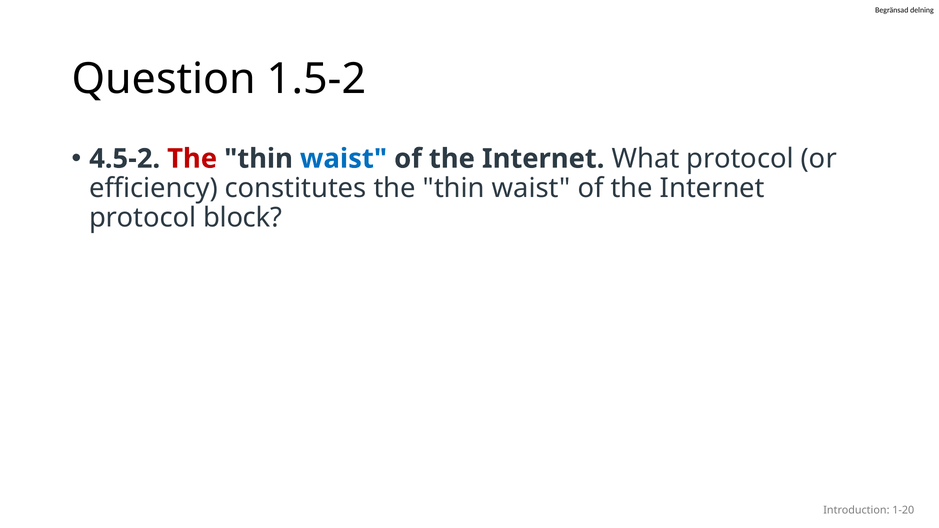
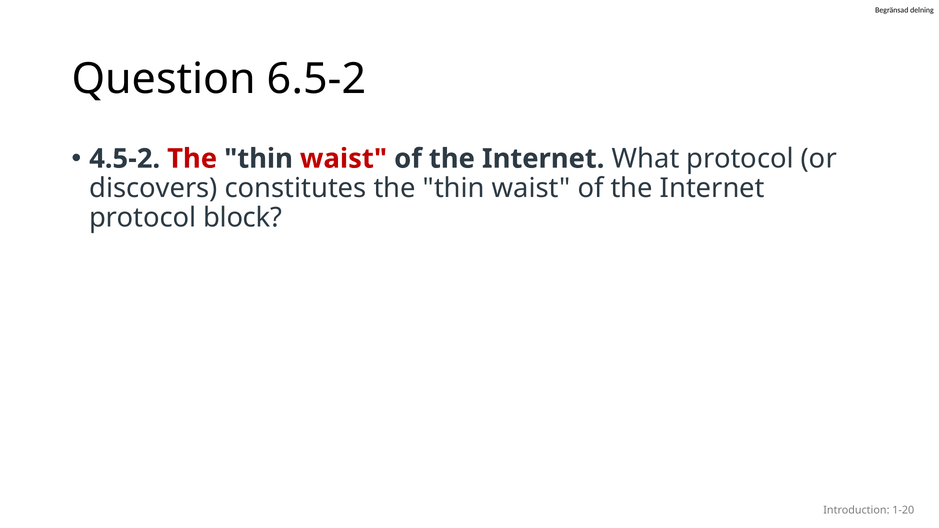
1.5-2: 1.5-2 -> 6.5-2 (317, 79)
waist colour: blue -> red (343, 159)
efficiency: efficiency -> discovers (153, 188)
